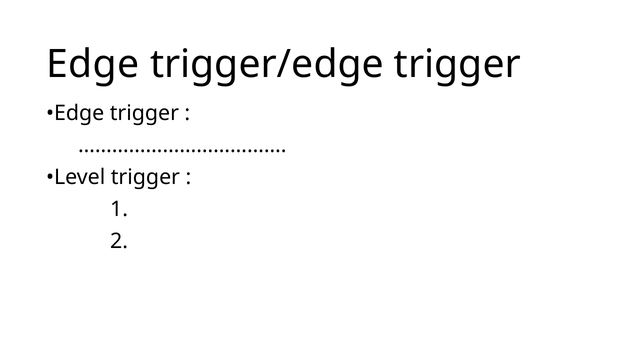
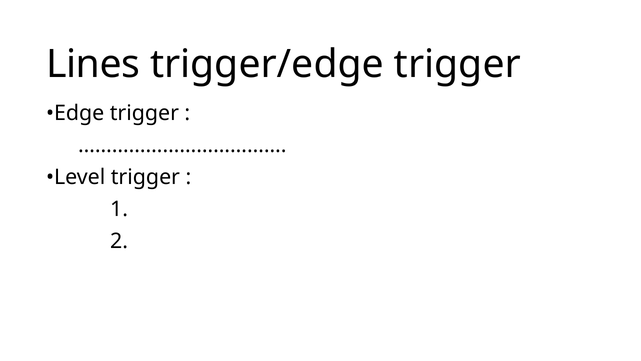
Edge: Edge -> Lines (93, 64)
